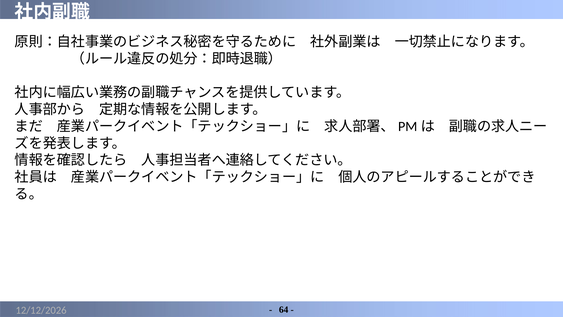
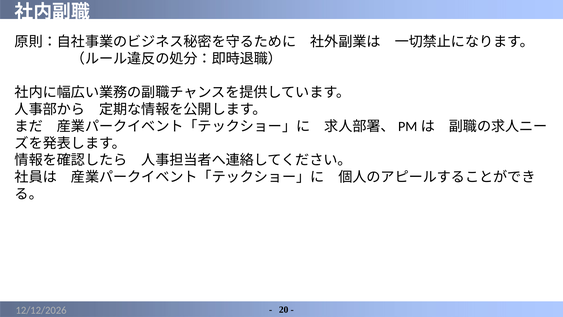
64: 64 -> 20 (284, 310)
